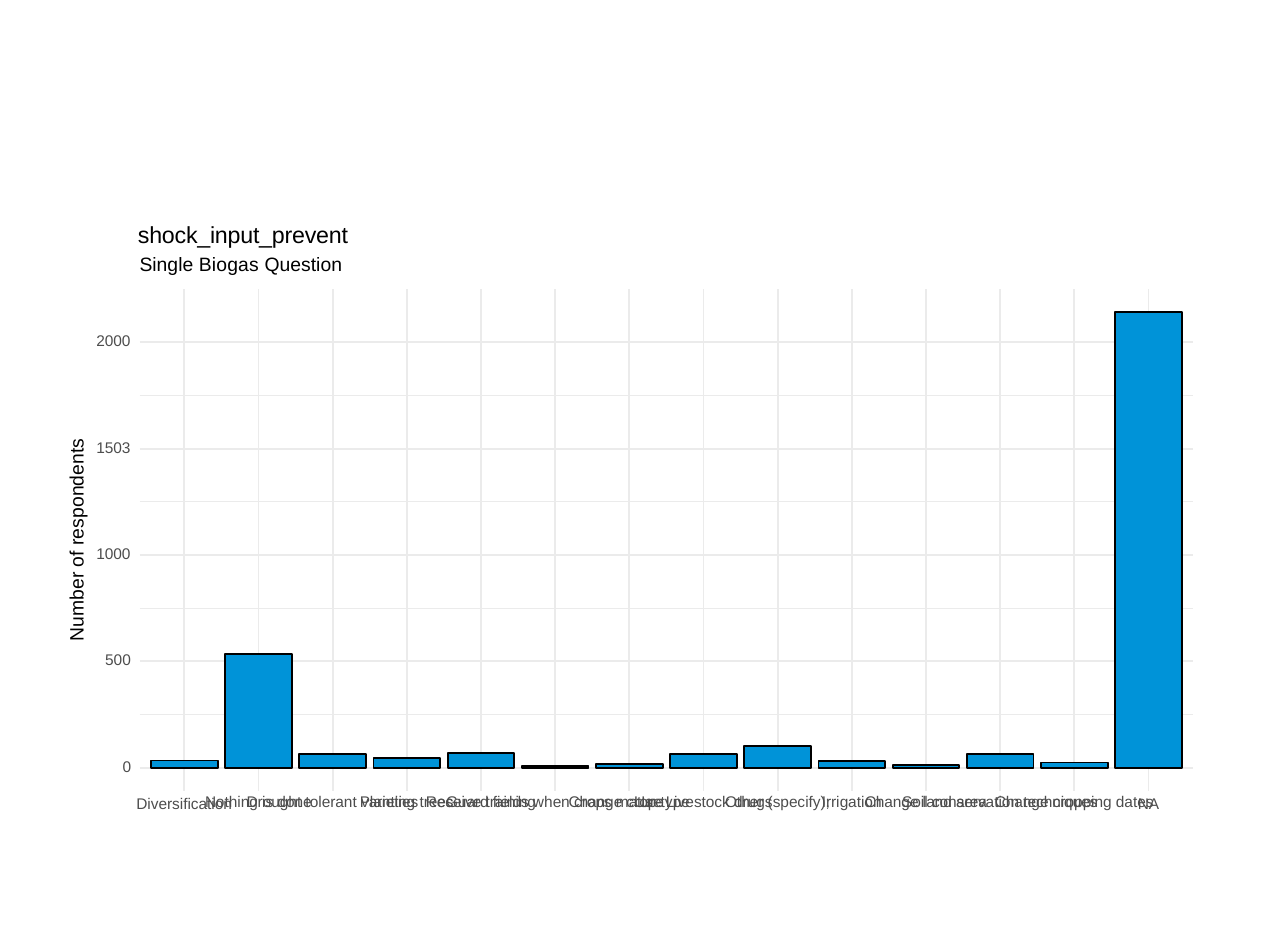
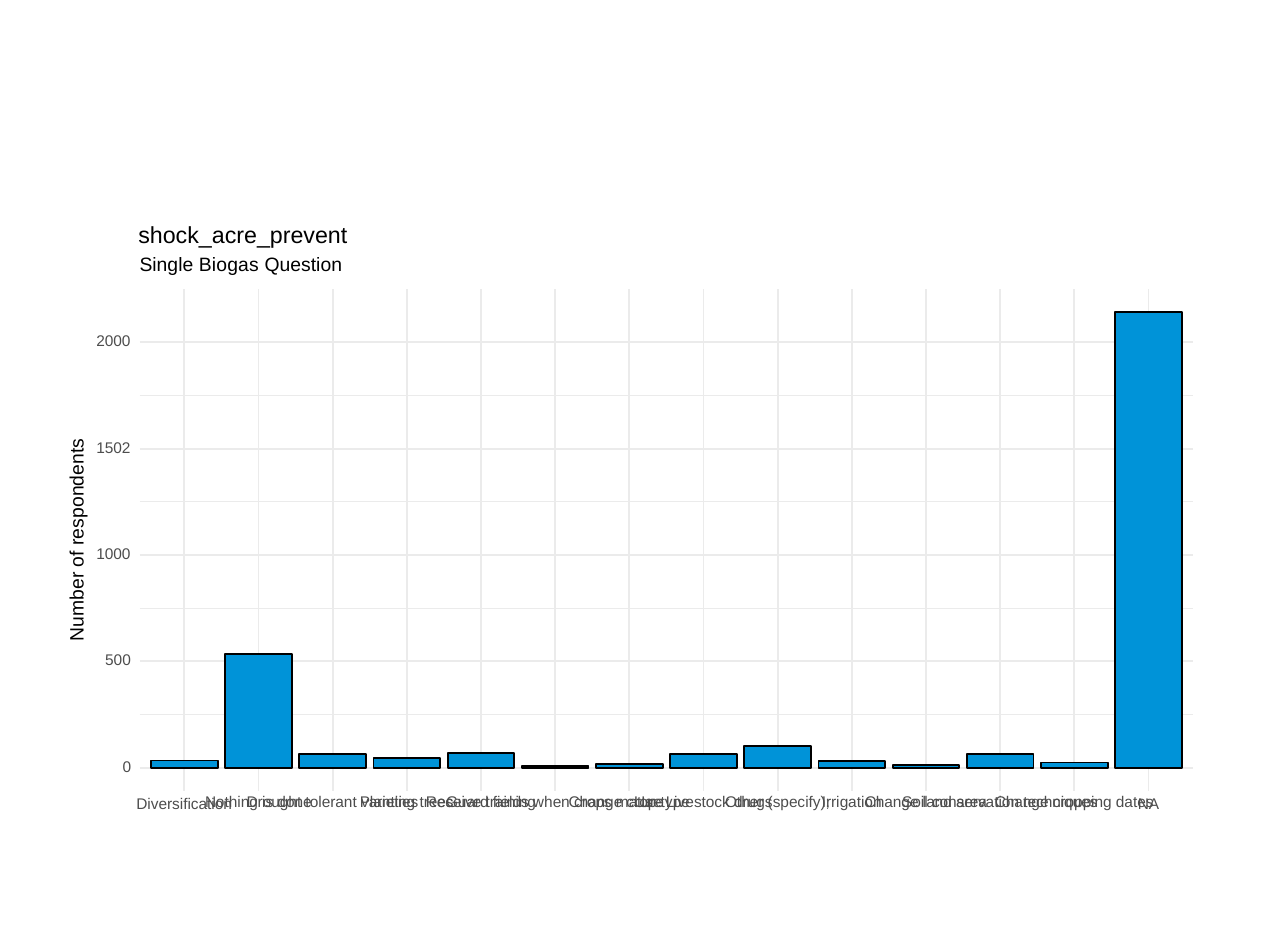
shock_input_prevent: shock_input_prevent -> shock_acre_prevent (243, 236)
1503: 1503 -> 1502 (114, 448)
